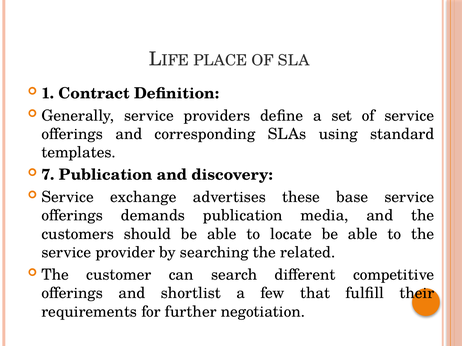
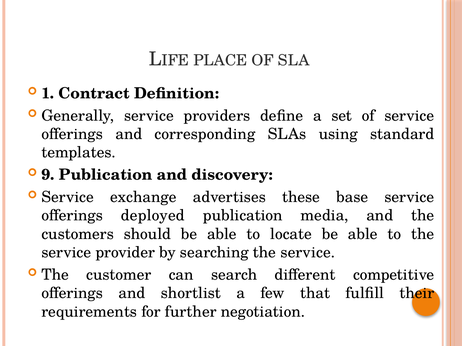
7: 7 -> 9 (48, 175)
demands: demands -> deployed (153, 216)
searching the related: related -> service (308, 253)
